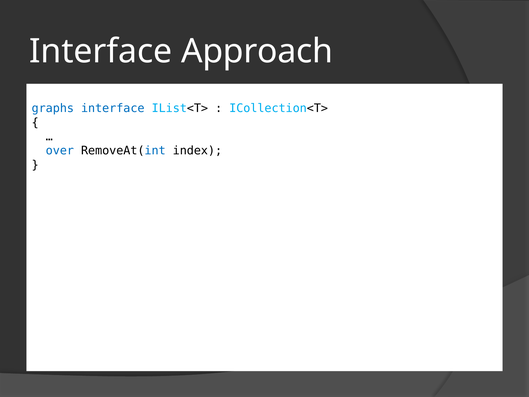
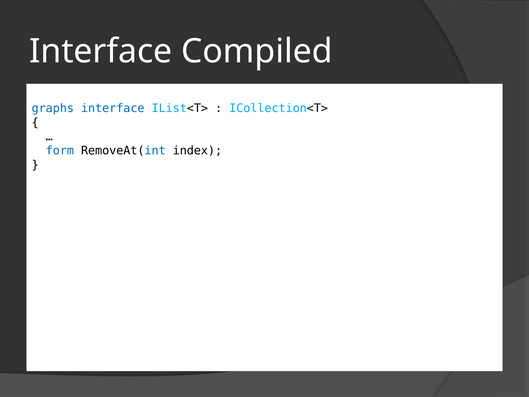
Approach: Approach -> Compiled (257, 51)
over: over -> form (60, 151)
